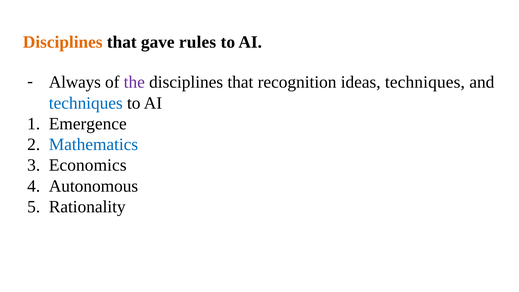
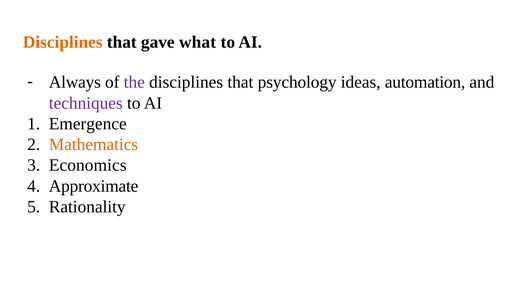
rules: rules -> what (198, 42)
recognition: recognition -> psychology (297, 82)
ideas techniques: techniques -> automation (425, 82)
techniques colour: blue -> purple (86, 103)
Mathematics colour: blue -> orange (93, 144)
Autonomous: Autonomous -> Approximate (94, 186)
